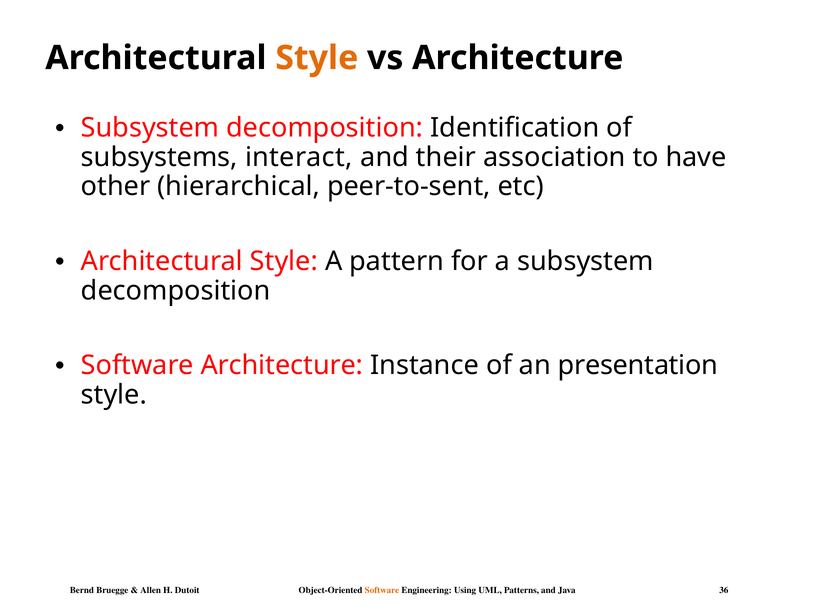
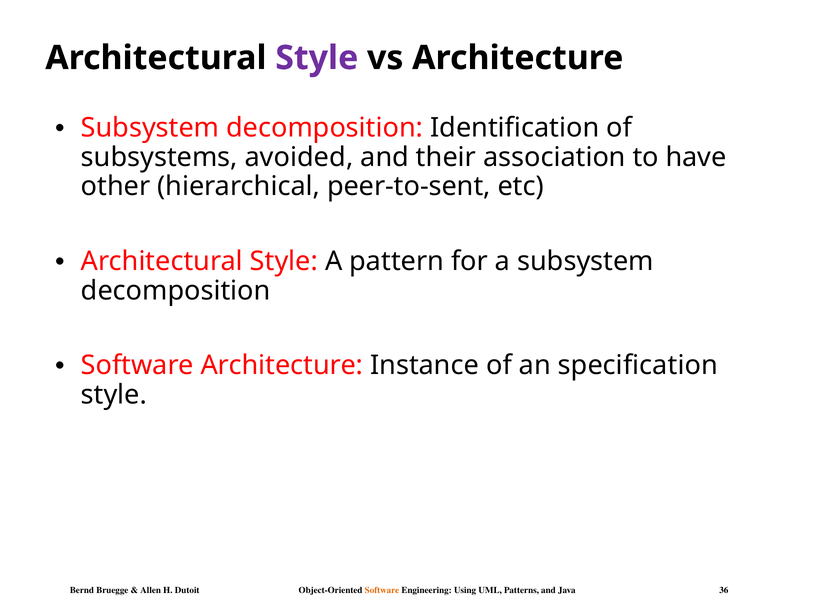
Style colour: orange -> purple (317, 58)
interact: interact -> avoided (299, 157)
presentation: presentation -> specification (638, 365)
